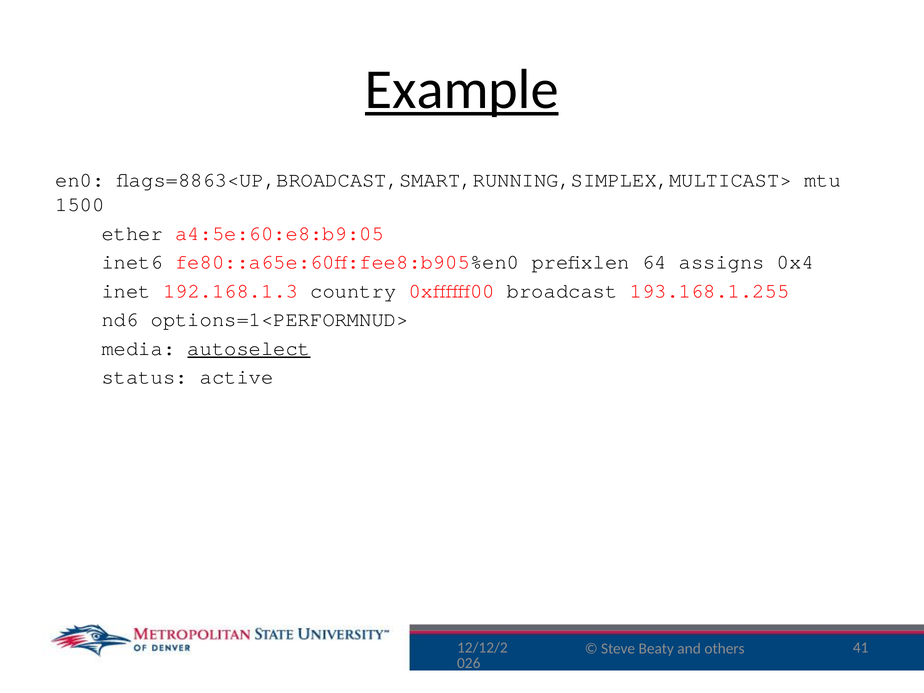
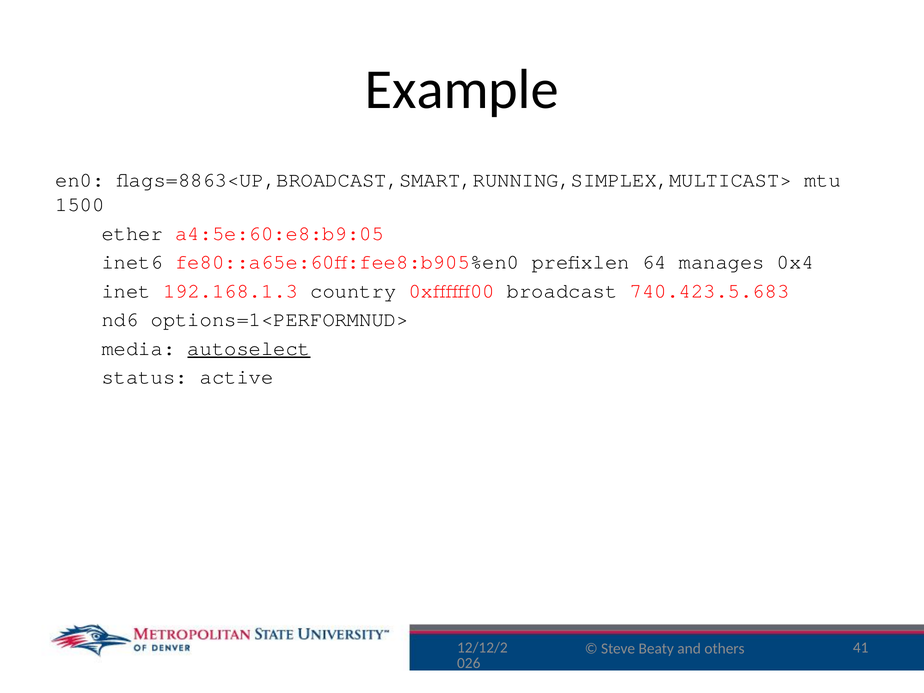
Example underline: present -> none (462, 89)
assigns: assigns -> manages (722, 262)
193.168.1.255: 193.168.1.255 -> 740.423.5.683 (710, 291)
